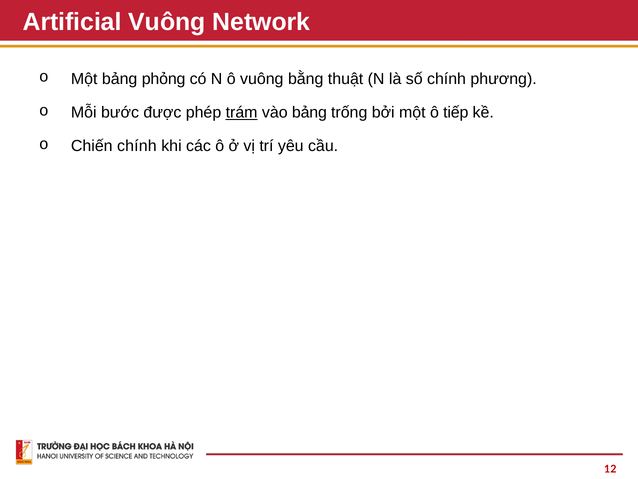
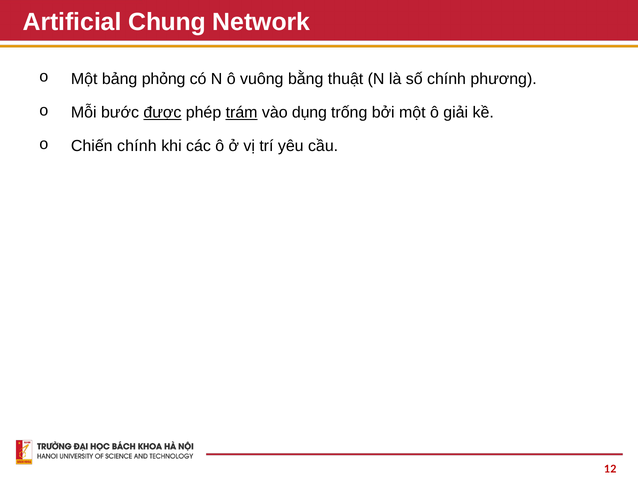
Artificial Vuông: Vuông -> Chung (167, 22)
được underline: none -> present (162, 112)
vào bảng: bảng -> dụng (309, 112)
tiếp: tiếp -> giải (456, 112)
